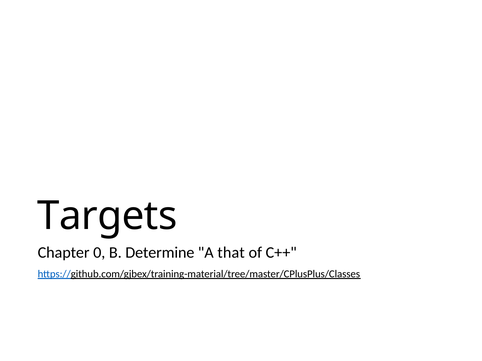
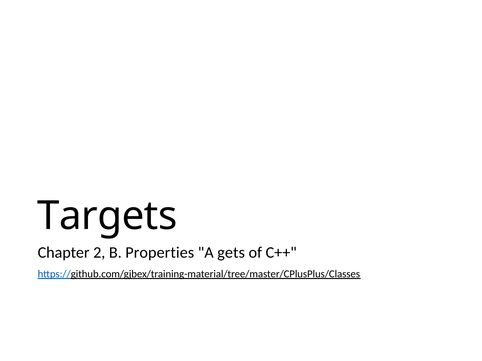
0: 0 -> 2 (99, 253)
Determine: Determine -> Properties (160, 253)
that: that -> gets (231, 253)
